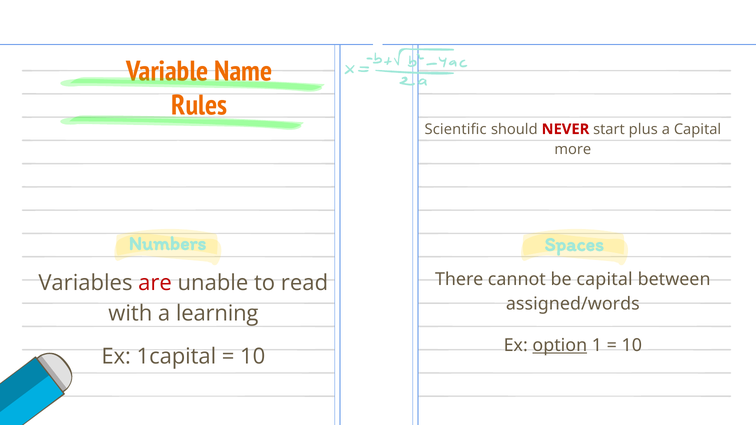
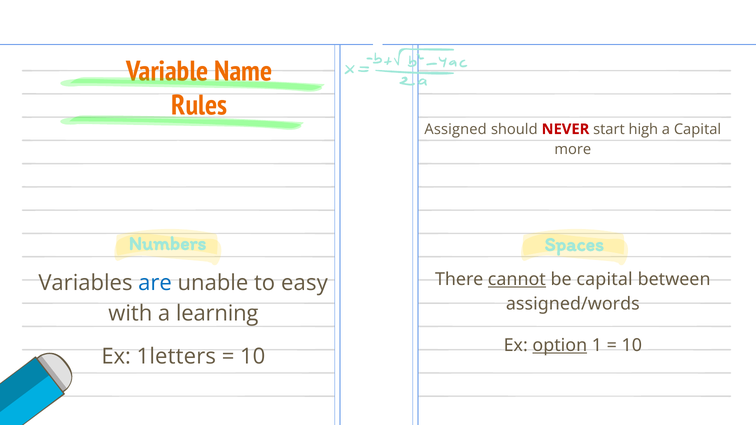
Scientific: Scientific -> Assigned (456, 129)
plus: plus -> high (643, 129)
cannot underline: none -> present (517, 280)
are colour: red -> blue (155, 283)
read: read -> easy (304, 283)
1capital: 1capital -> 1letters (176, 357)
